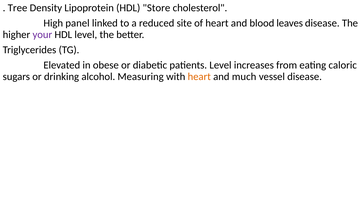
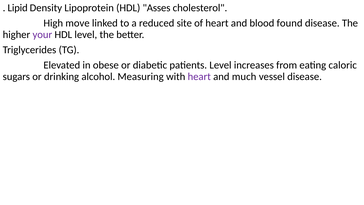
Tree: Tree -> Lipid (18, 8)
Store: Store -> Asses (157, 8)
panel: panel -> move (78, 23)
leaves: leaves -> found (290, 23)
heart colour: orange -> purple (199, 76)
